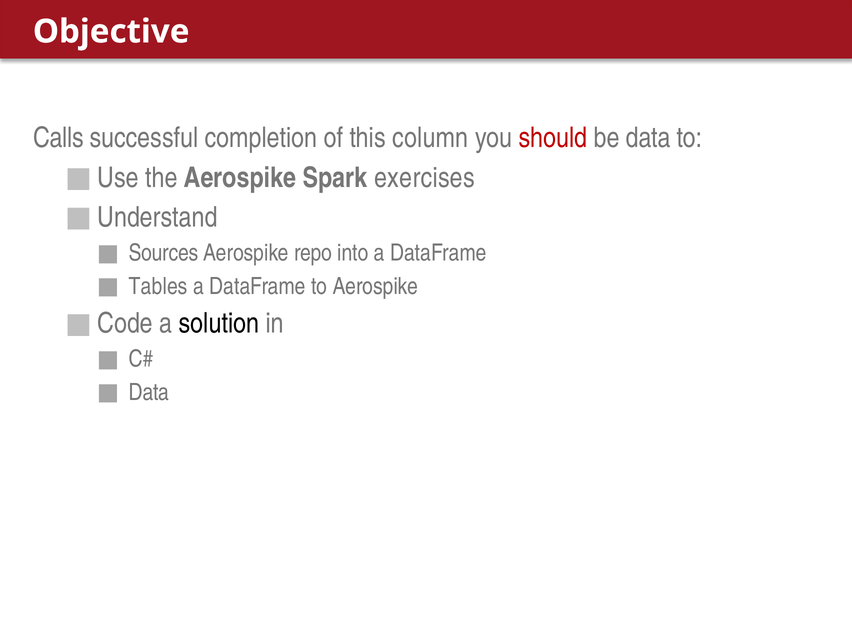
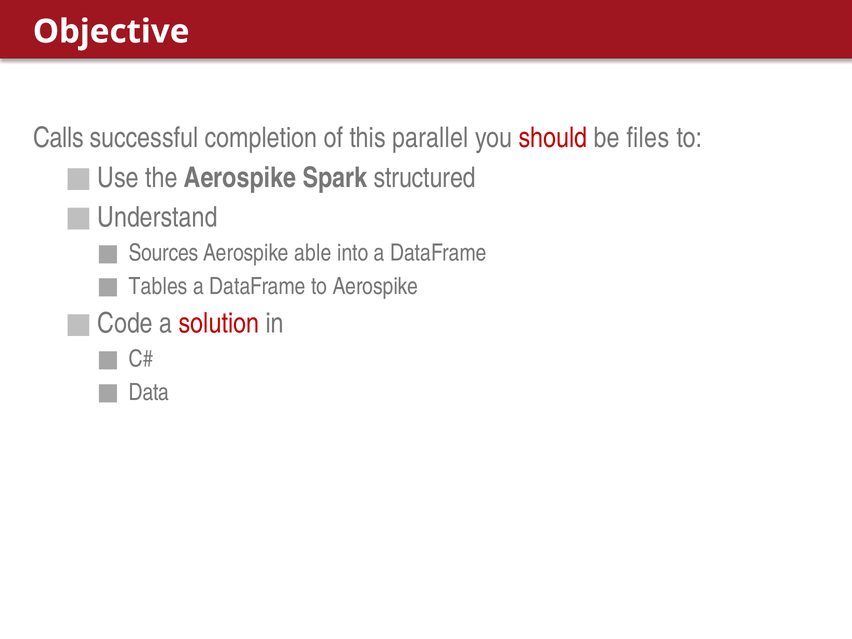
column: column -> parallel (430, 138)
be data: data -> files (648, 138)
exercises: exercises -> structured (425, 178)
repo: repo -> able (313, 253)
solution colour: black -> red (219, 323)
